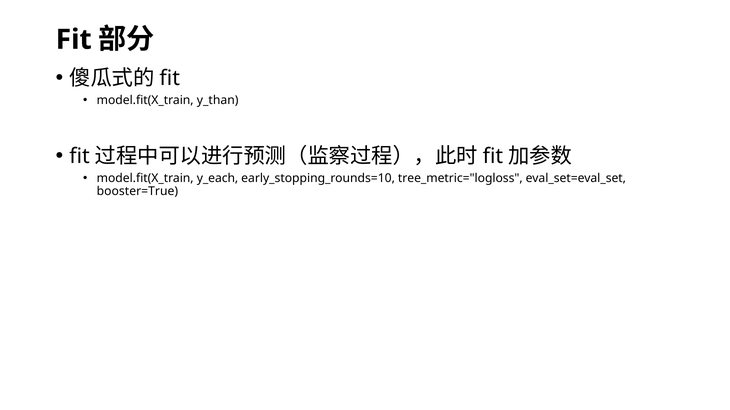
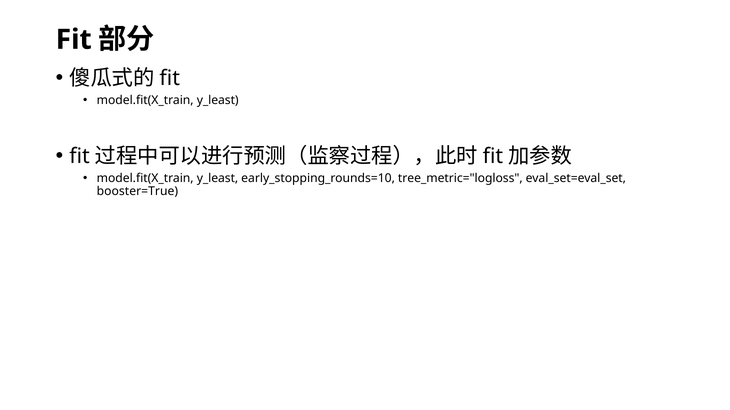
y_than: y_than -> y_least (218, 100)
y_each: y_each -> y_least (217, 178)
